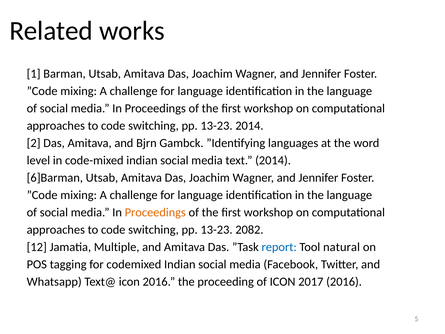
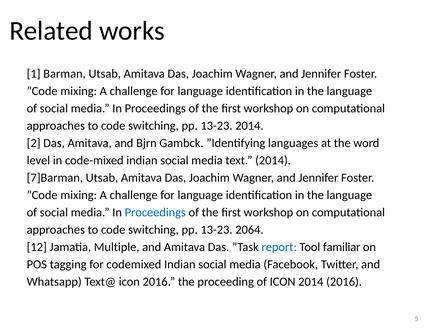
6]Barman: 6]Barman -> 7]Barman (55, 178)
Proceedings colour: orange -> blue (155, 212)
2082: 2082 -> 2064 (249, 230)
natural: natural -> familiar (342, 247)
ICON 2017: 2017 -> 2014 (311, 281)
